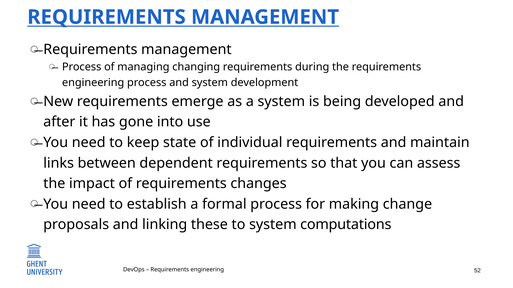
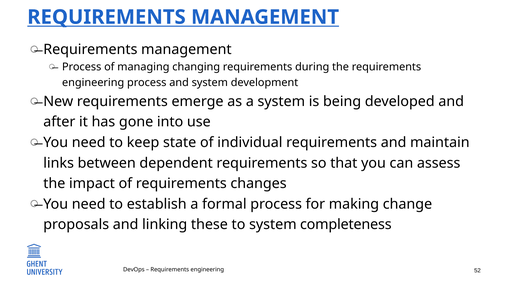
computations: computations -> completeness (346, 225)
